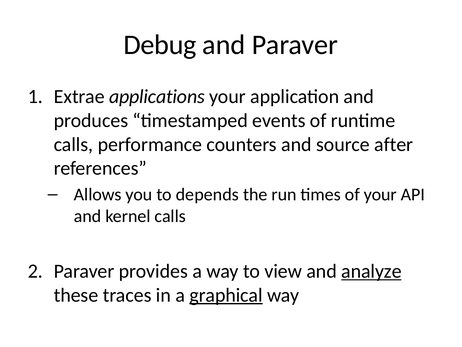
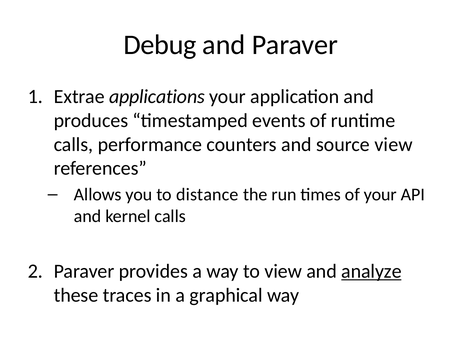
source after: after -> view (394, 144)
depends: depends -> distance (207, 194)
graphical underline: present -> none (226, 295)
